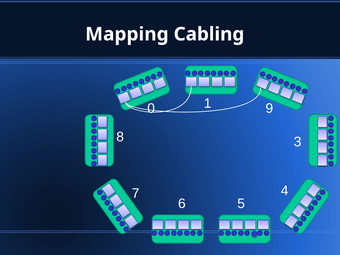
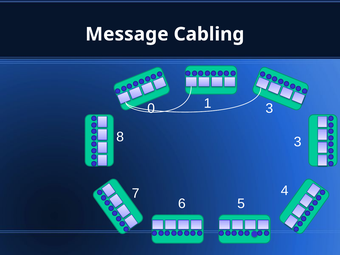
Mapping: Mapping -> Message (127, 34)
1 9: 9 -> 3 (269, 108)
